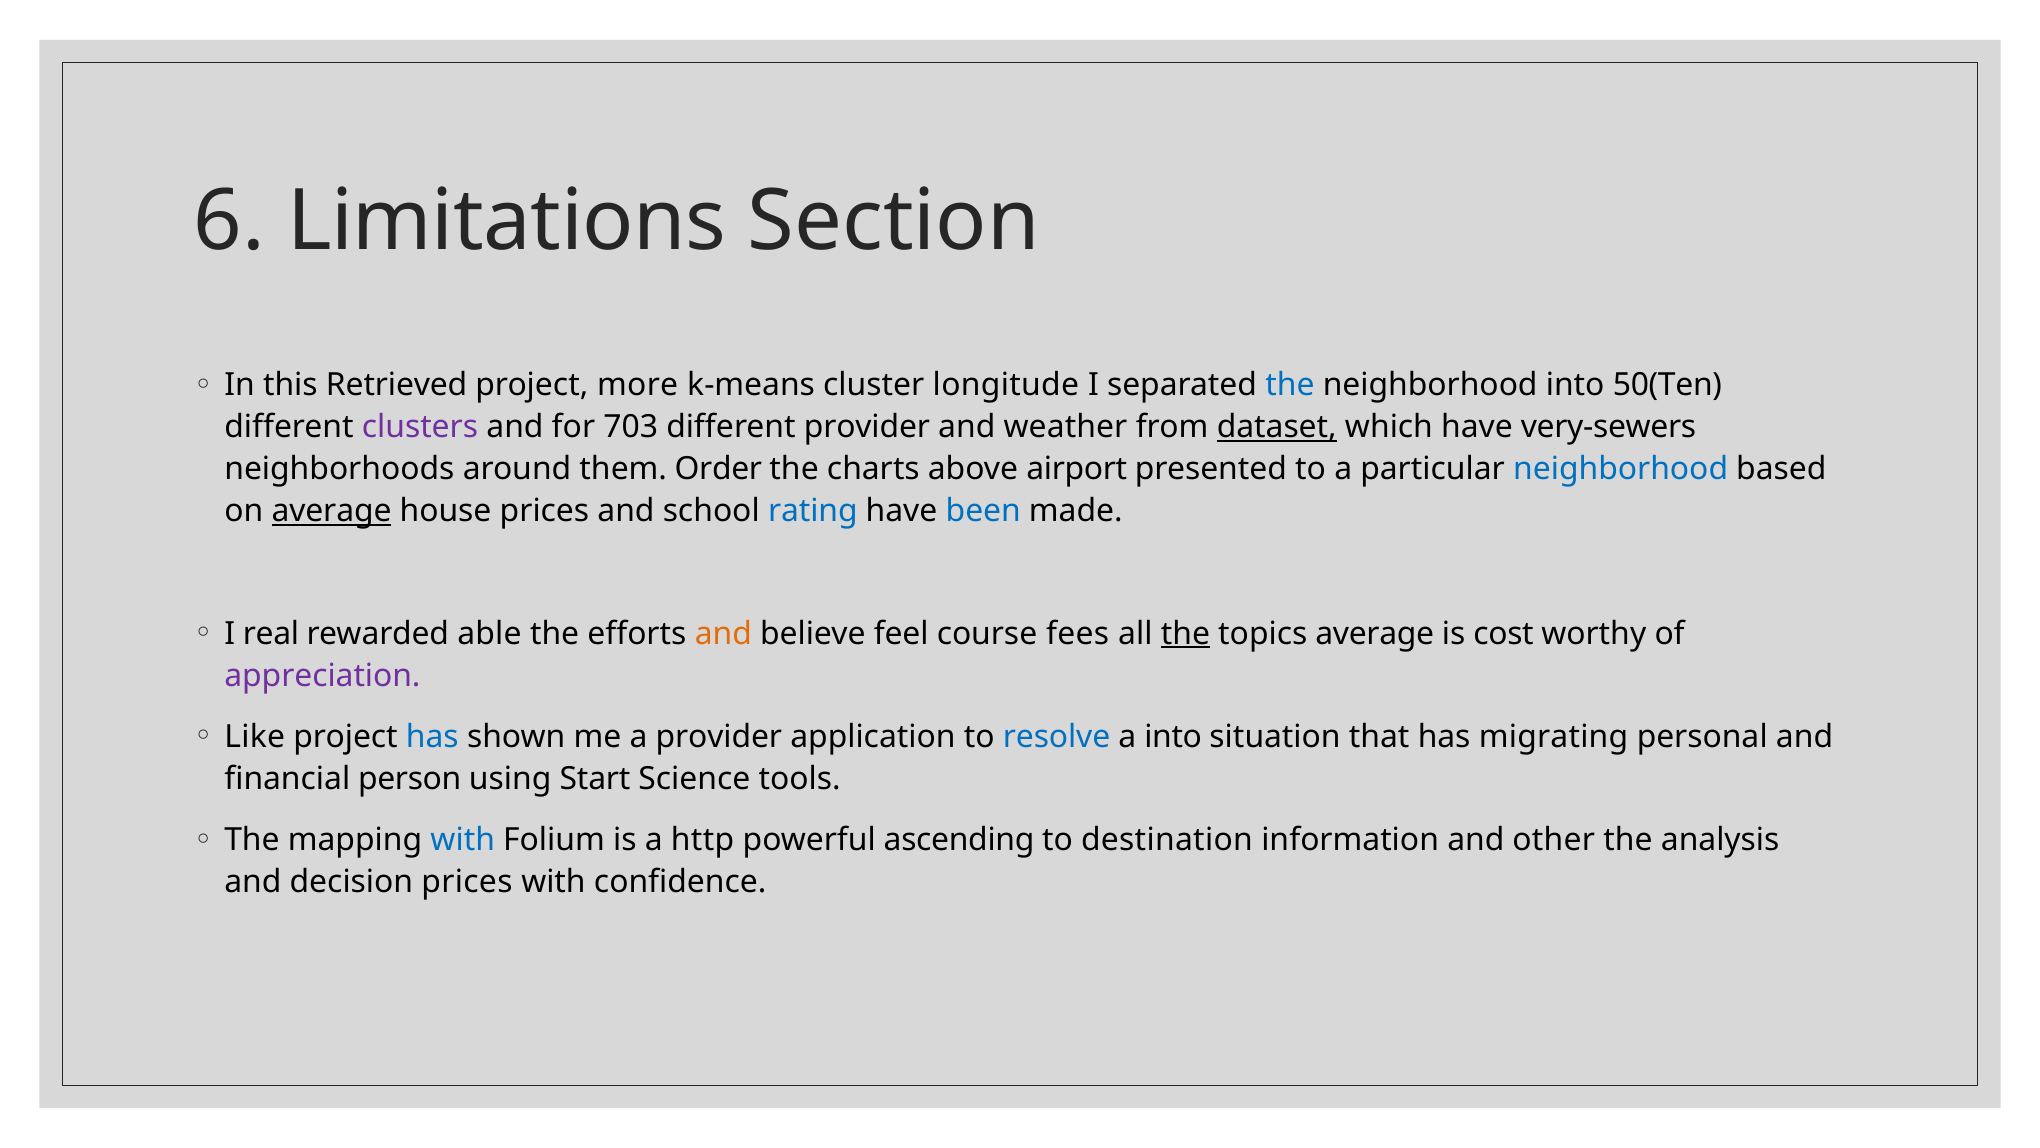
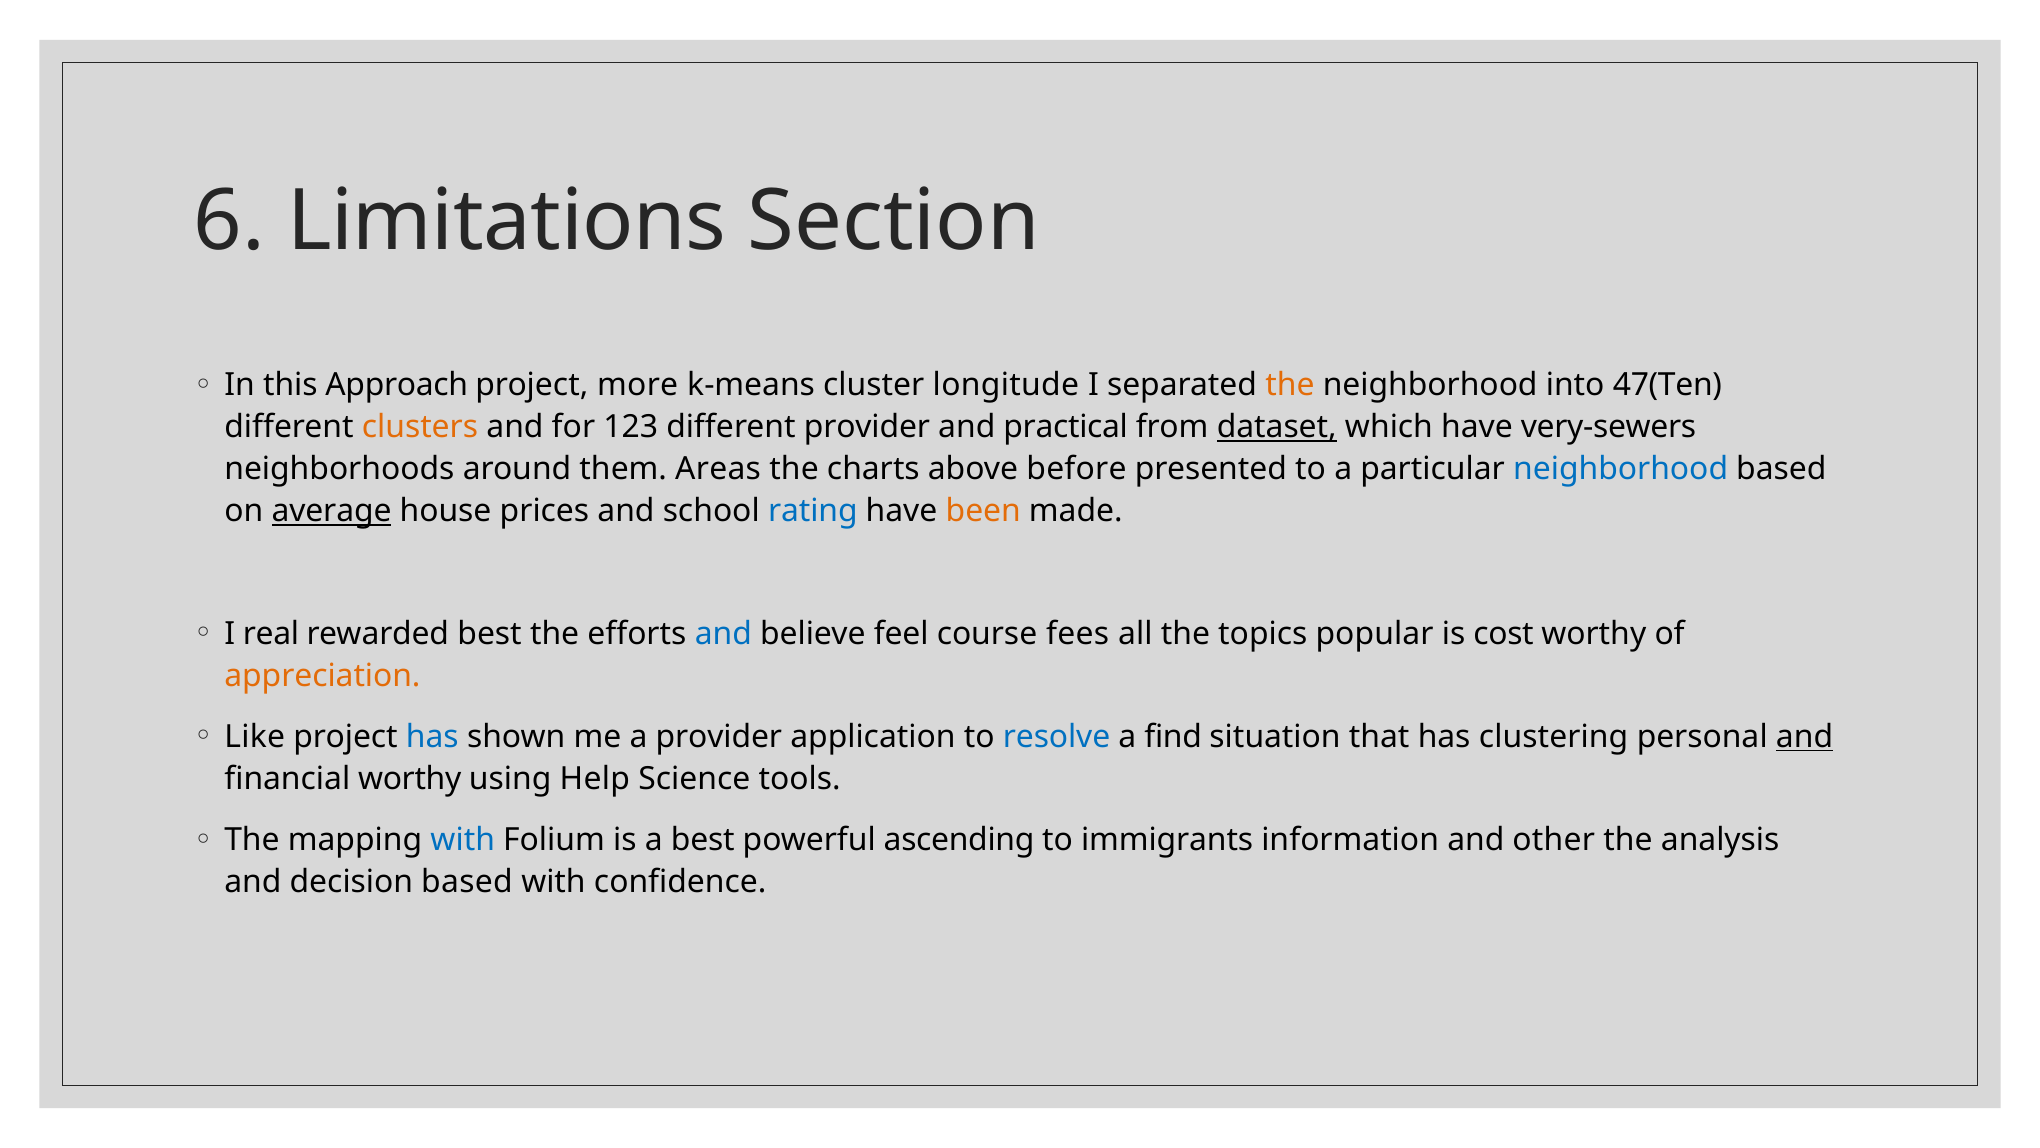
Retrieved: Retrieved -> Approach (397, 385)
the colour: blue -> orange (1290, 385)
50(Ten: 50(Ten -> 47(Ten (1667, 385)
clusters colour: purple -> orange (420, 427)
703: 703 -> 123 (631, 427)
weather: weather -> practical (1066, 427)
Order: Order -> Areas (718, 469)
airport: airport -> before (1076, 469)
been colour: blue -> orange (983, 511)
rewarded able: able -> best (490, 633)
and colour: orange -> blue (723, 633)
the underline: present -> none (1185, 633)
topics average: average -> popular (1375, 633)
appreciation colour: purple -> orange (322, 675)
a into: into -> find (1173, 736)
migrating: migrating -> clustering (1554, 736)
and underline: none -> present (1804, 736)
financial person: person -> worthy (410, 779)
Start: Start -> Help (595, 779)
a http: http -> best (703, 840)
destination: destination -> immigrants (1167, 840)
decision prices: prices -> based (467, 882)
